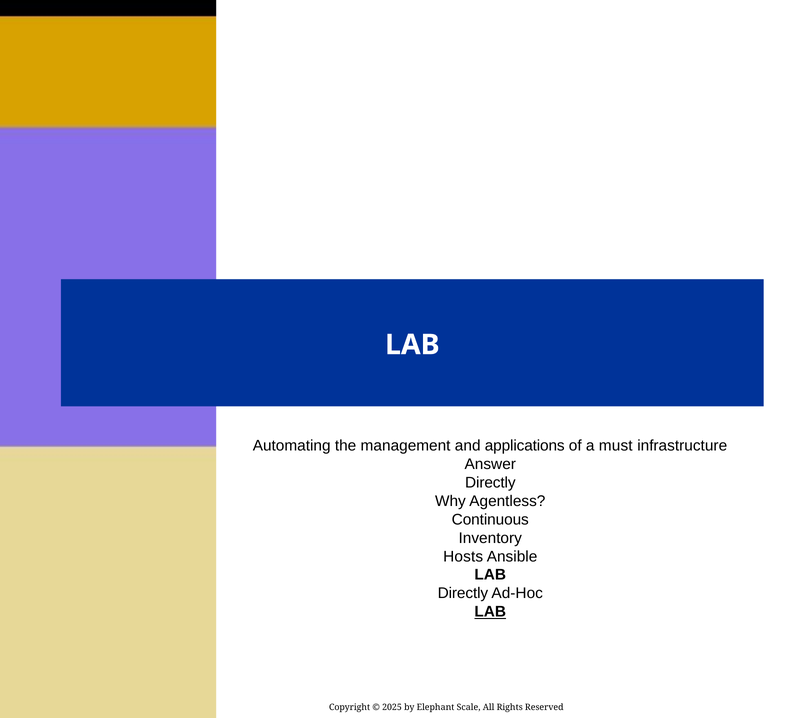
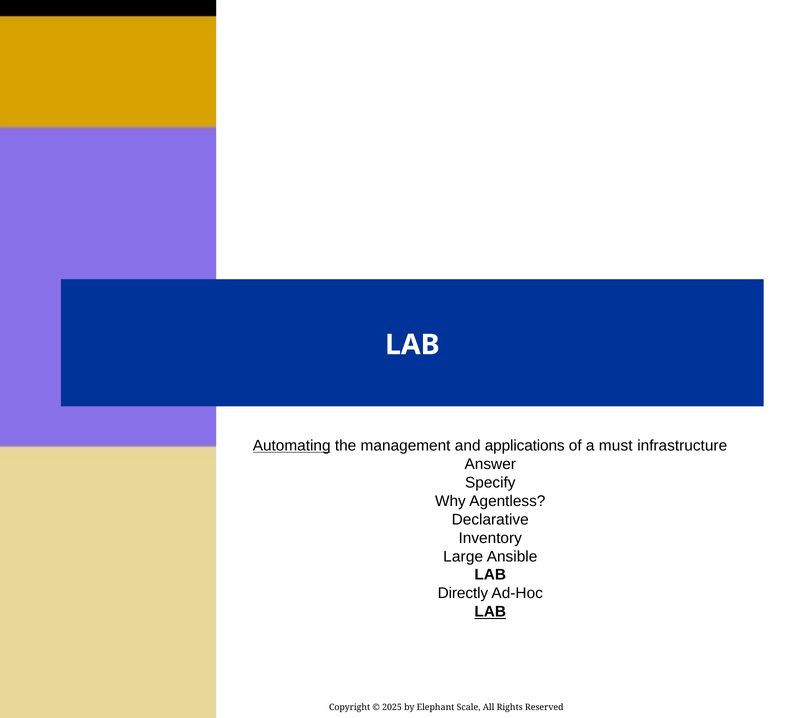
Automating underline: none -> present (292, 446)
Directly: Directly -> Specify (490, 483)
Continuous: Continuous -> Declarative (490, 519)
Hosts: Hosts -> Large (463, 556)
